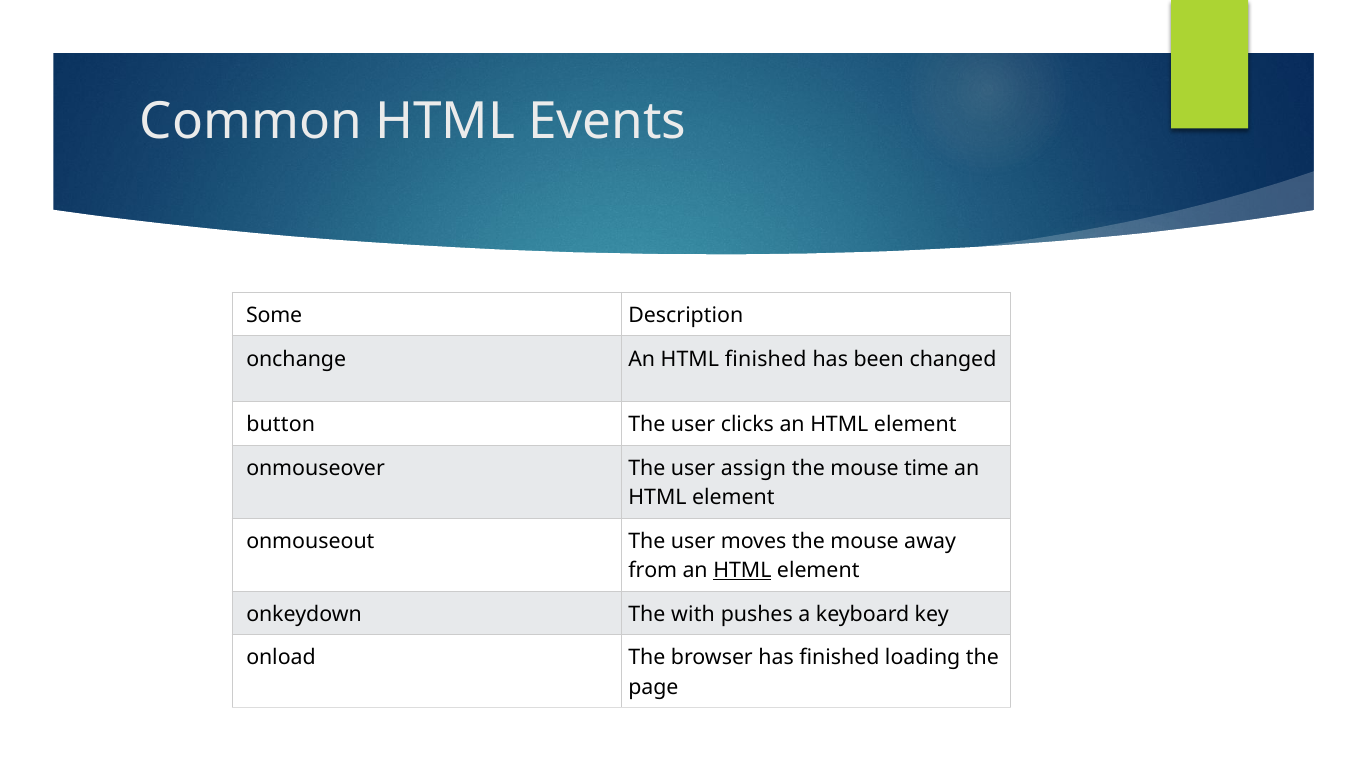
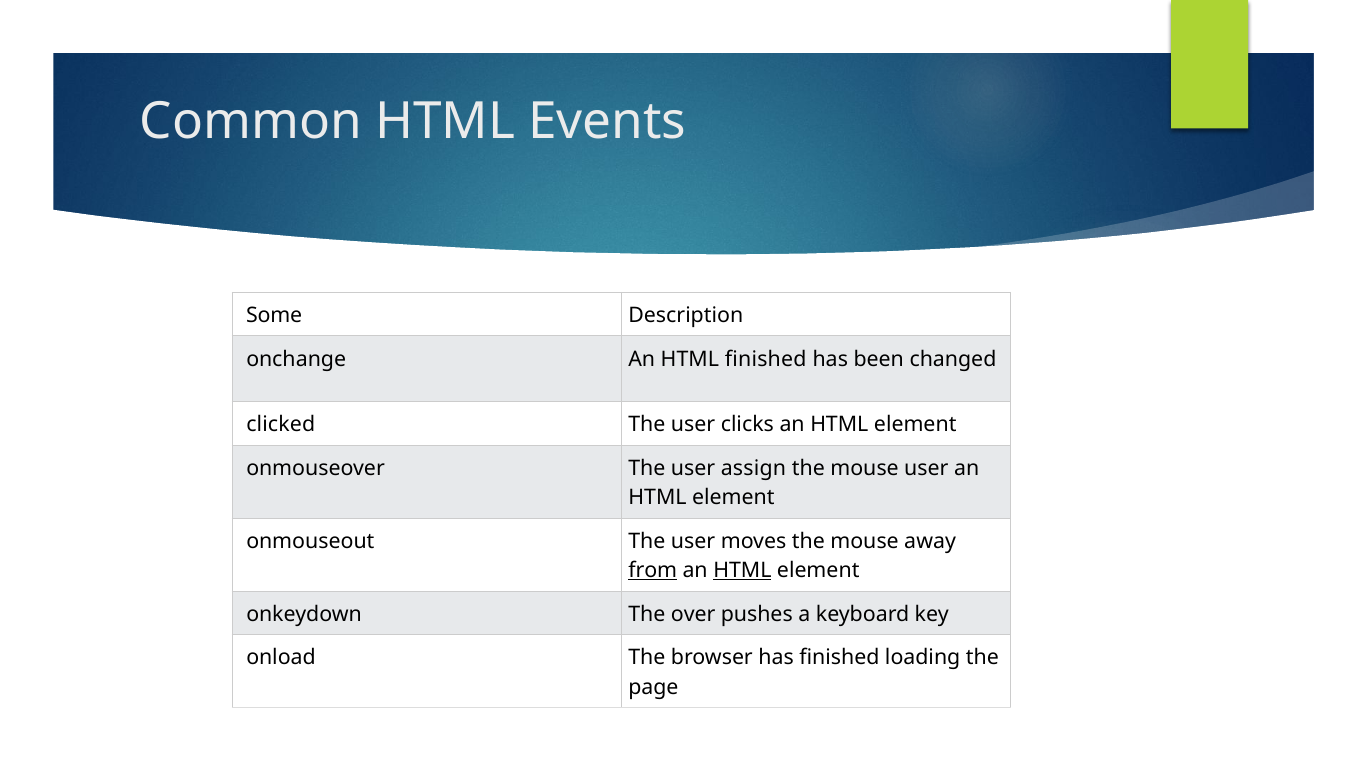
button: button -> clicked (281, 424)
mouse time: time -> user (926, 468)
from underline: none -> present (653, 570)
with: with -> over (693, 614)
